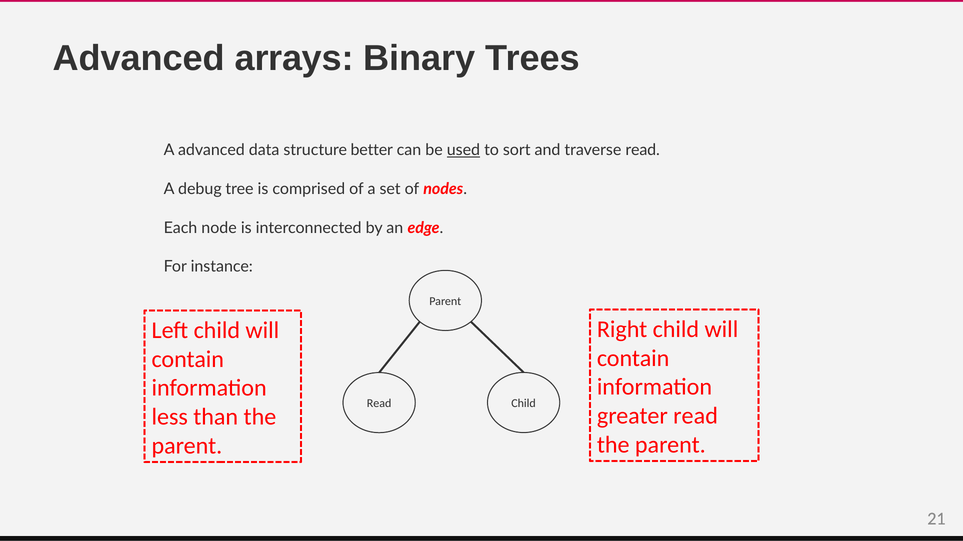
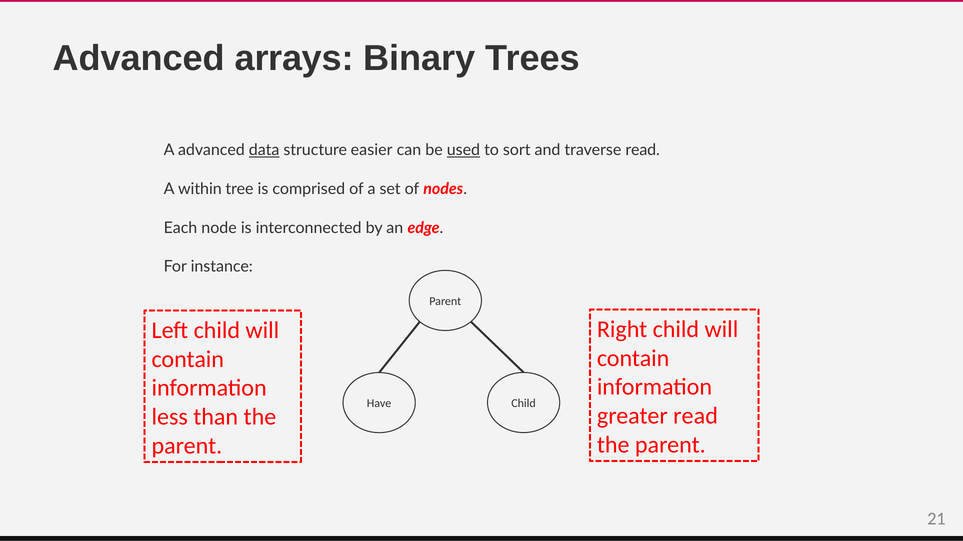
data underline: none -> present (264, 150)
better: better -> easier (372, 150)
debug: debug -> within (200, 189)
Read: Read -> Have (379, 404)
